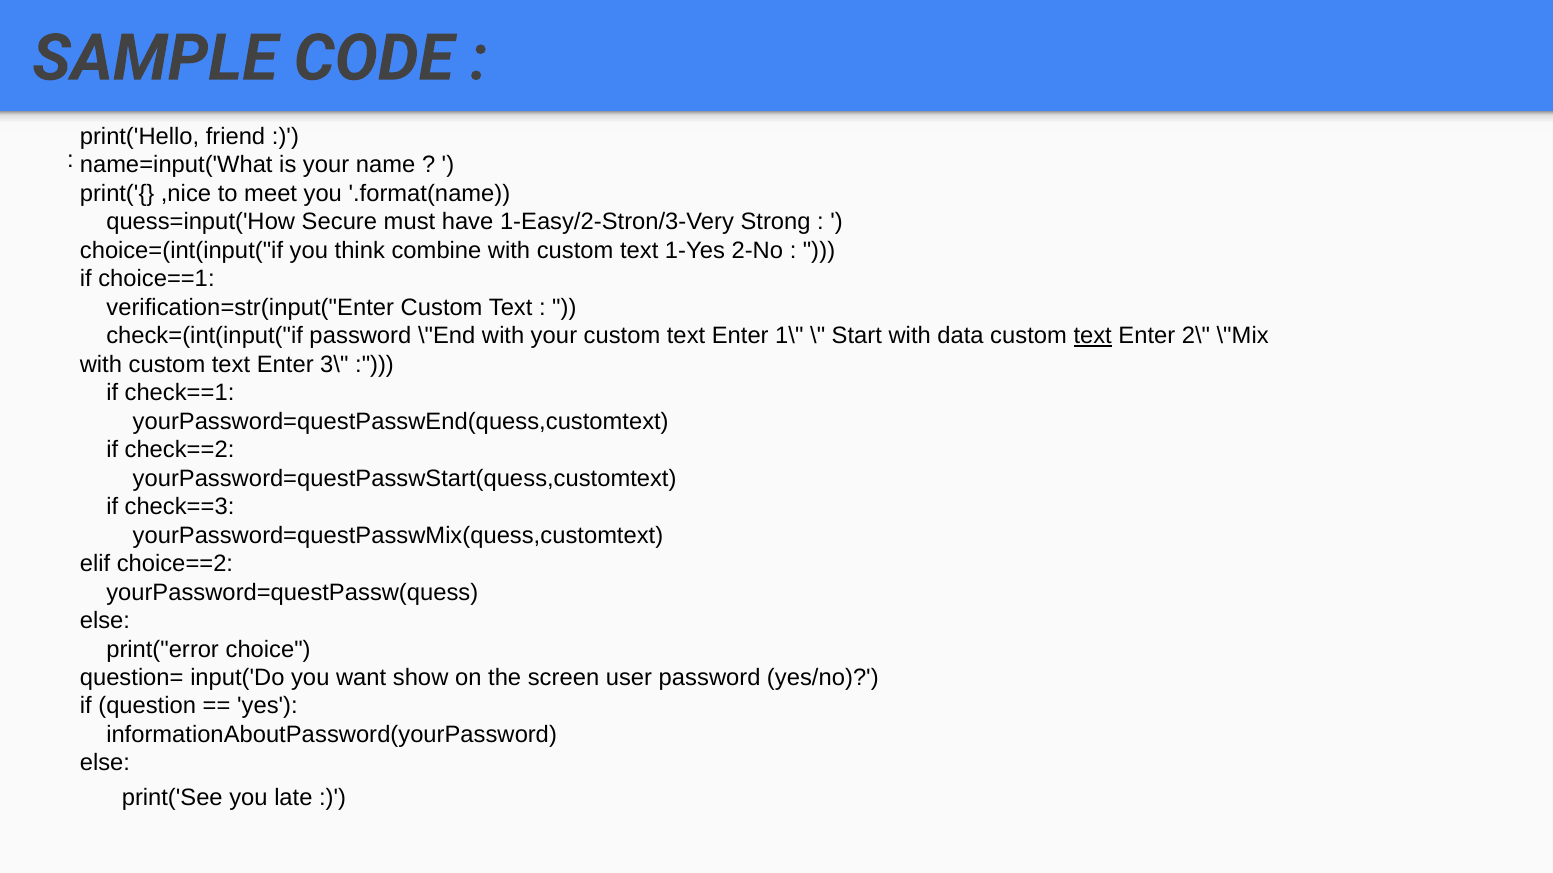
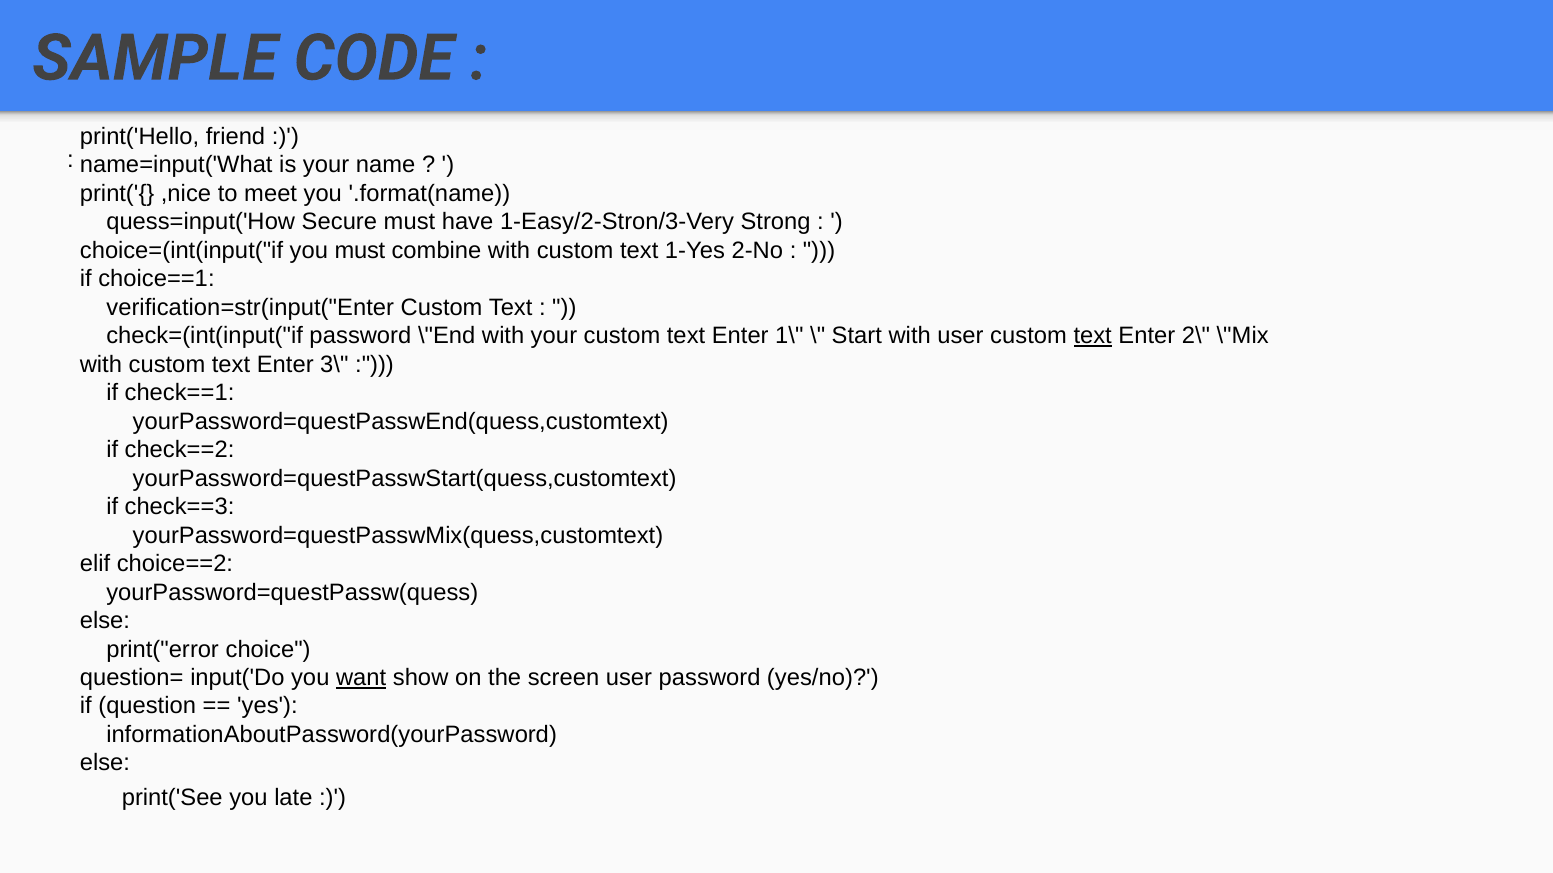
you think: think -> must (360, 251)
with data: data -> user (960, 336)
want underline: none -> present (361, 678)
